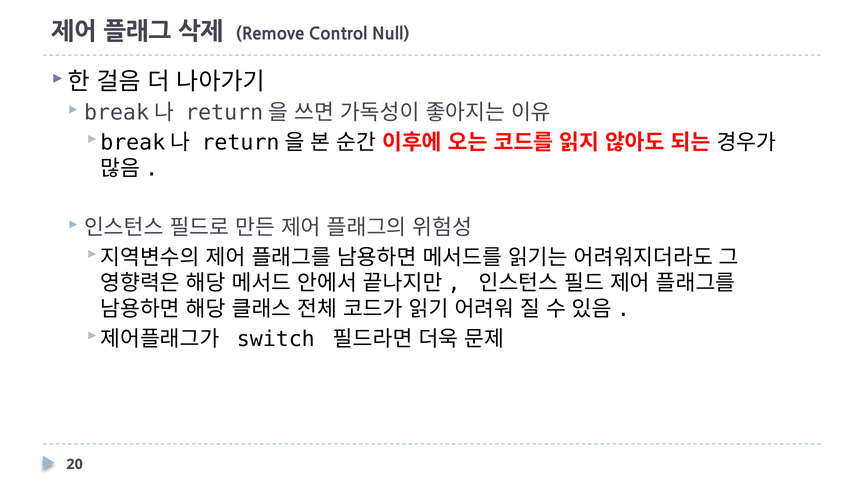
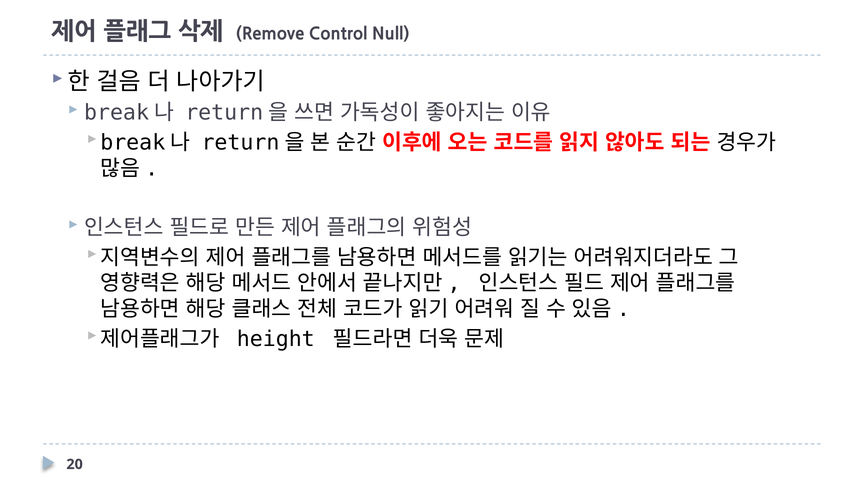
switch: switch -> height (276, 339)
